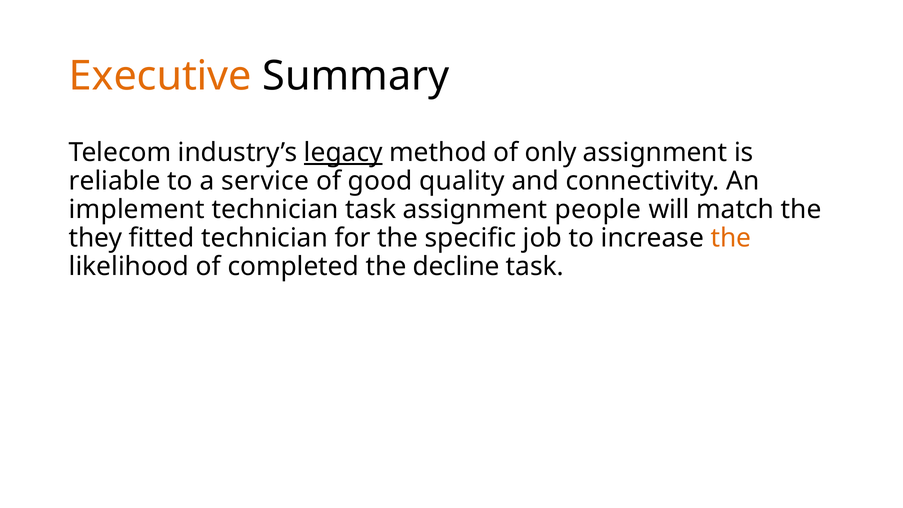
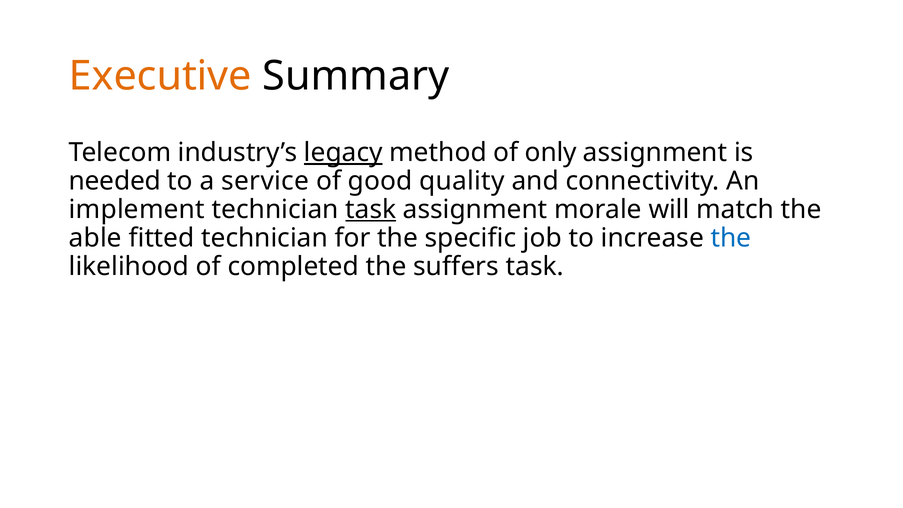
reliable: reliable -> needed (115, 181)
task underline: none -> present (371, 210)
people: people -> morale (598, 210)
they: they -> able (95, 238)
the colour: orange -> blue (731, 238)
decline: decline -> suffers (456, 266)
